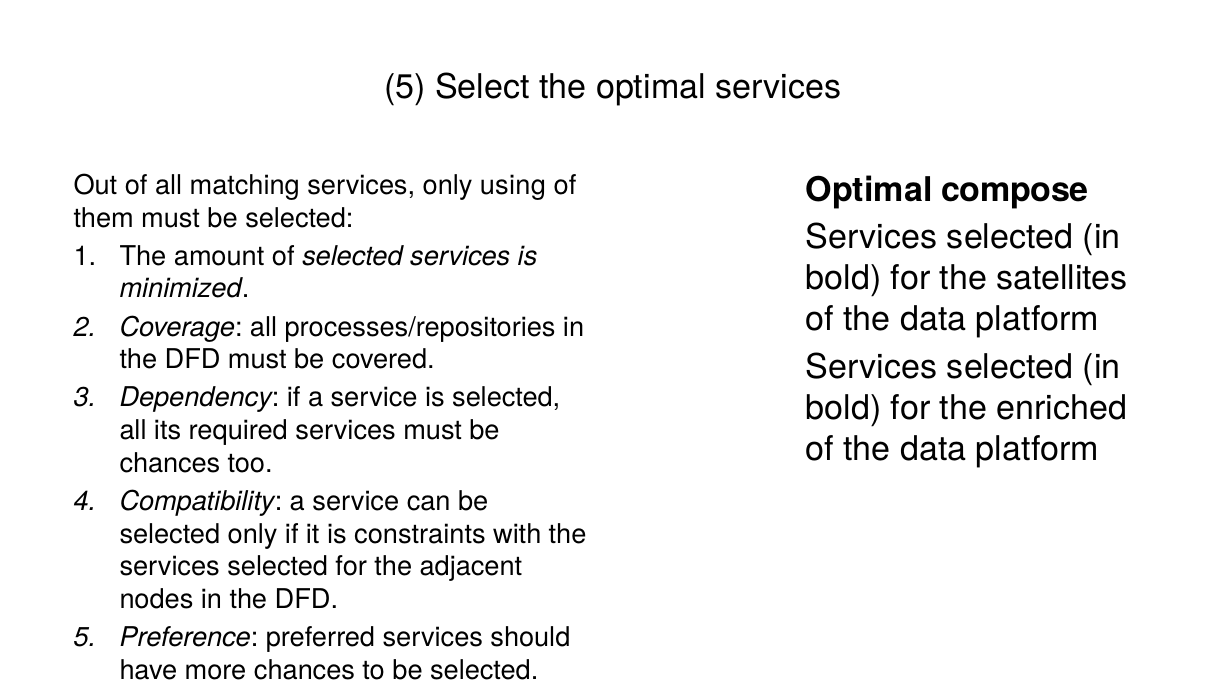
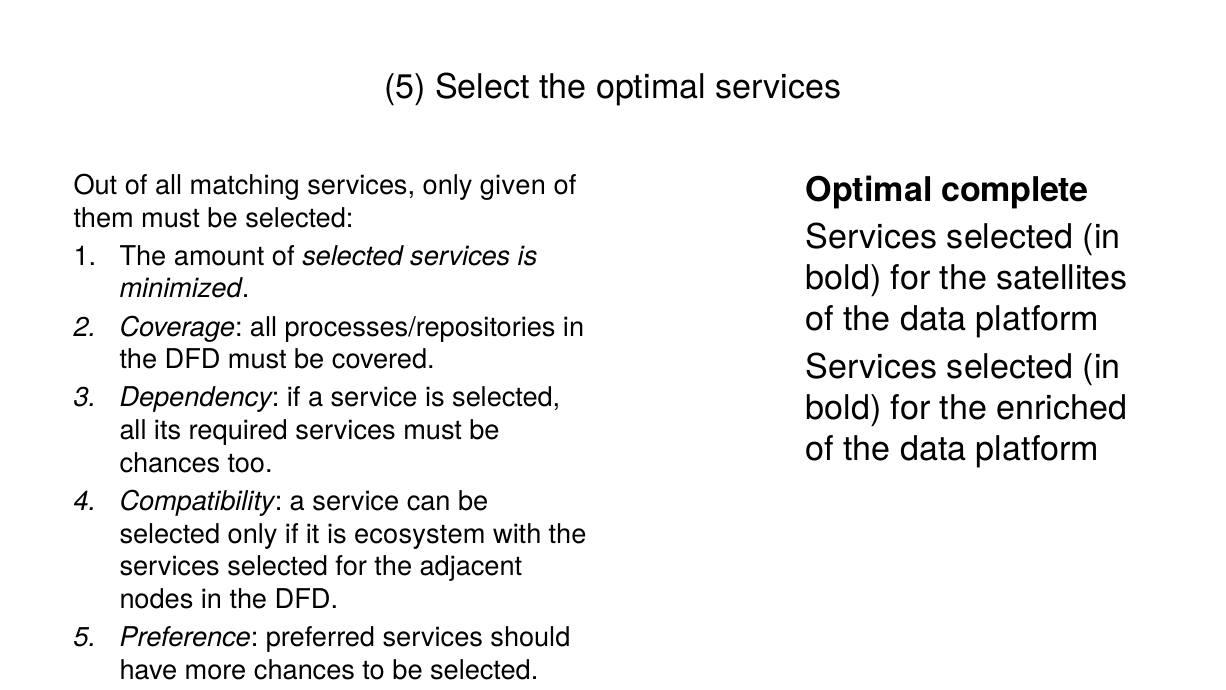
using: using -> given (513, 185)
compose: compose -> complete (1015, 190)
constraints: constraints -> ecosystem (420, 534)
